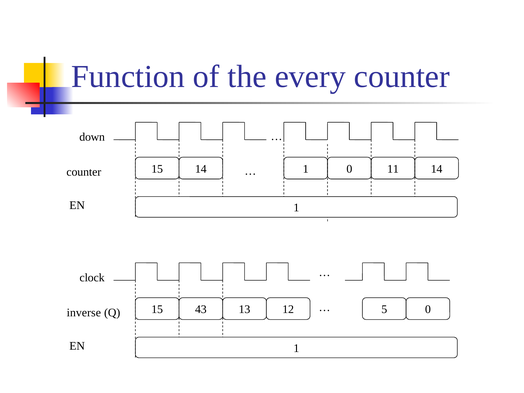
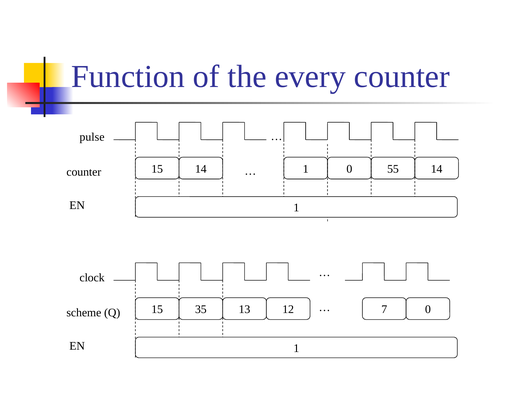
down: down -> pulse (92, 137)
11: 11 -> 55 (393, 169)
5: 5 -> 7 (384, 309)
inverse: inverse -> scheme (84, 312)
43: 43 -> 35 (201, 309)
